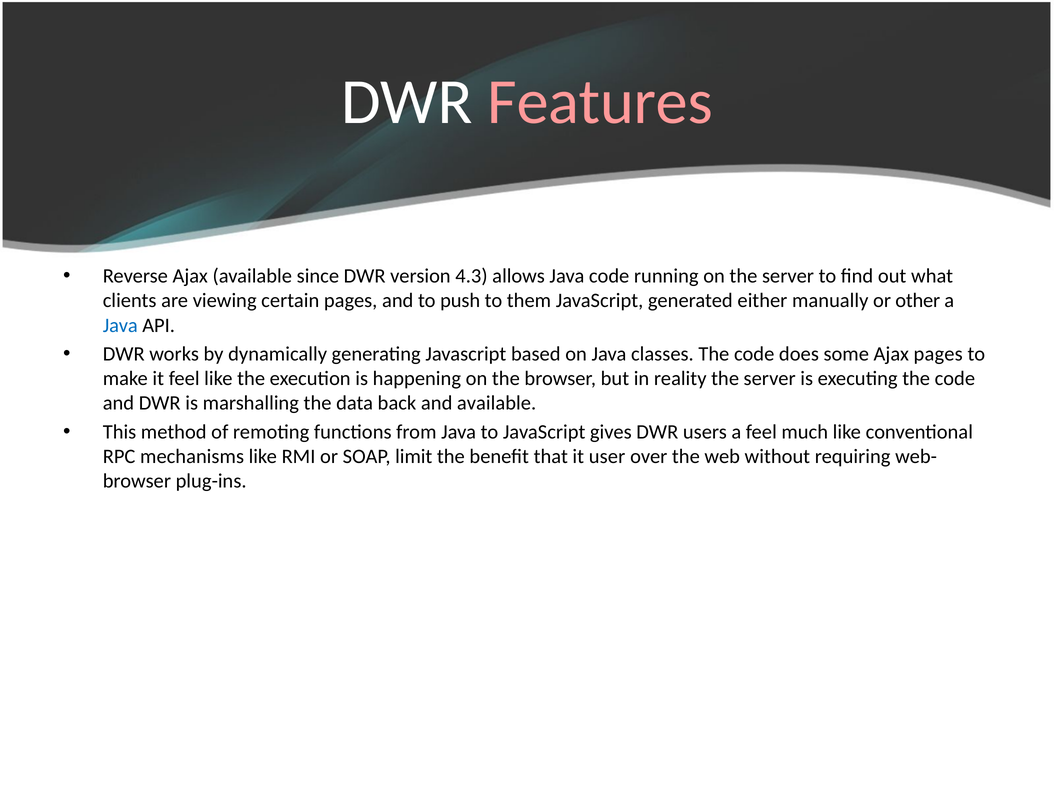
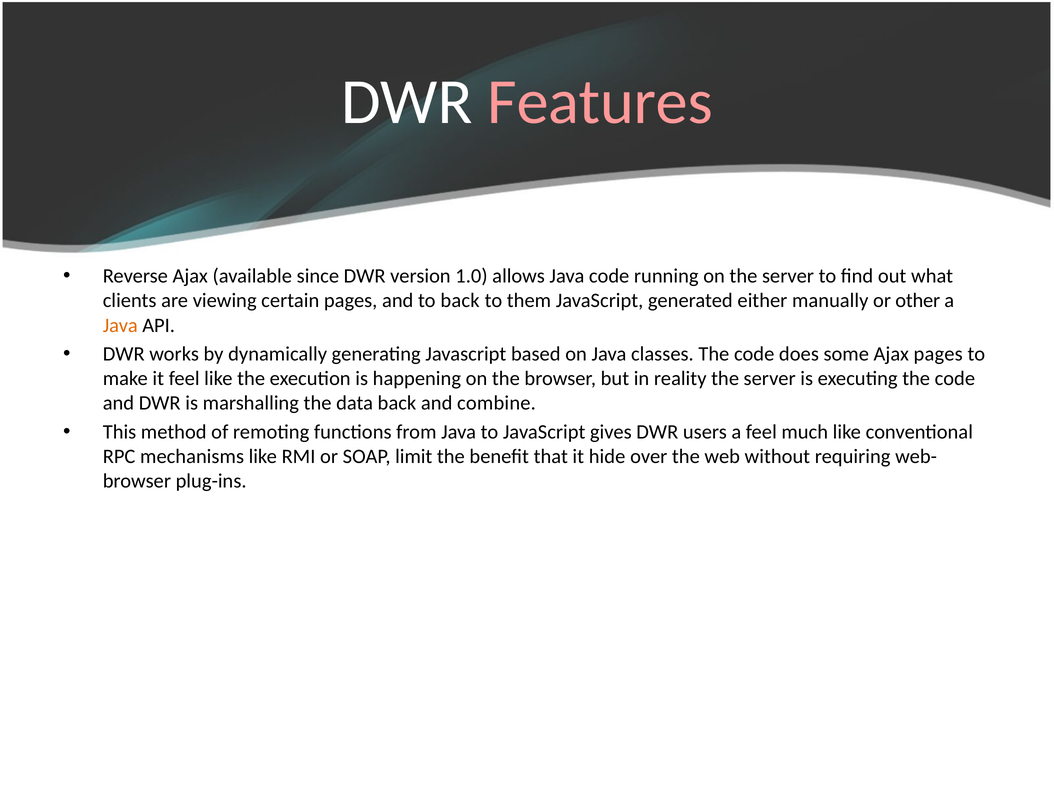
4.3: 4.3 -> 1.0 (471, 276)
to push: push -> back (460, 301)
Java colour: blue -> orange (120, 325)
and available: available -> combine (496, 403)
user: user -> hide (607, 457)
